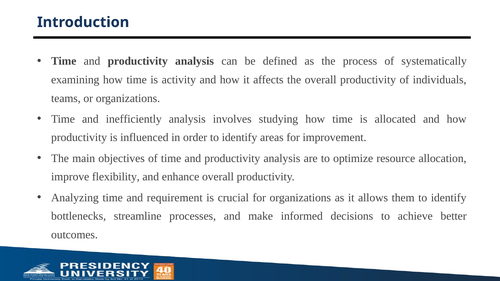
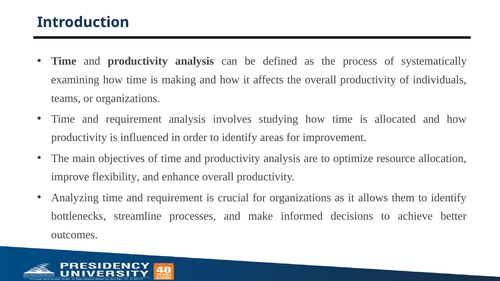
activity: activity -> making (179, 80)
inefficiently: inefficiently -> requirement (134, 119)
